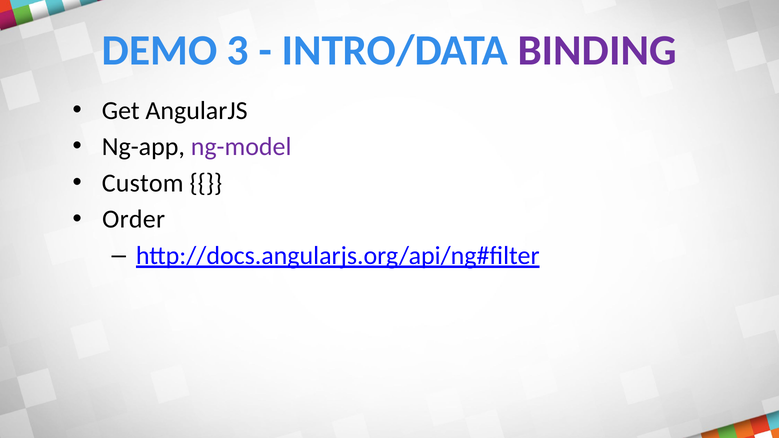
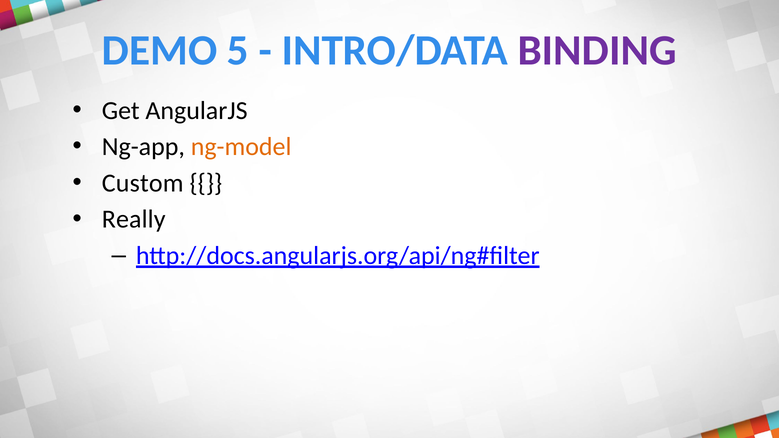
3: 3 -> 5 (238, 50)
ng-model colour: purple -> orange (241, 147)
Order: Order -> Really (134, 220)
